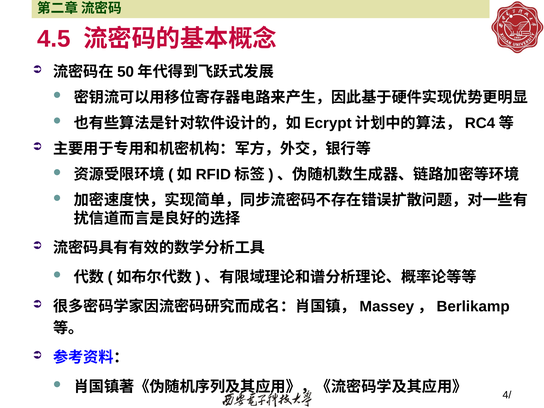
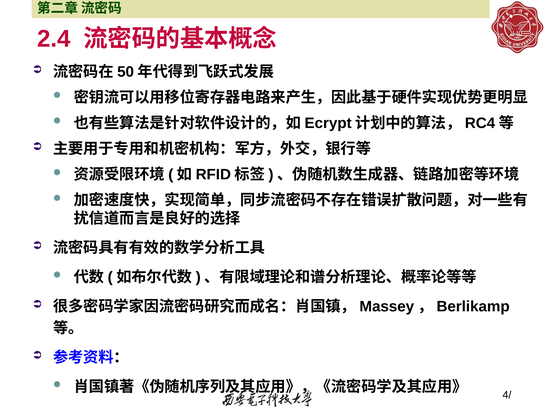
4.5: 4.5 -> 2.4 (54, 39)
